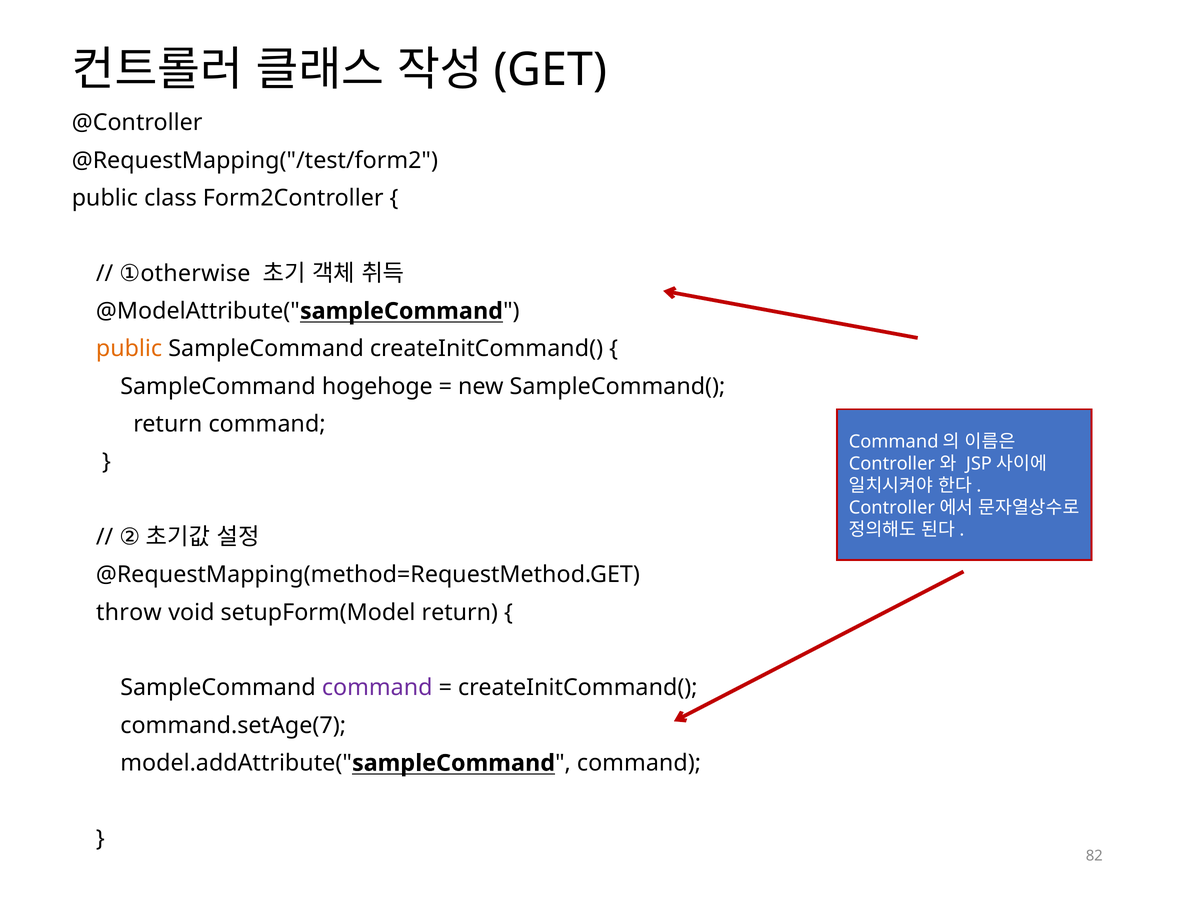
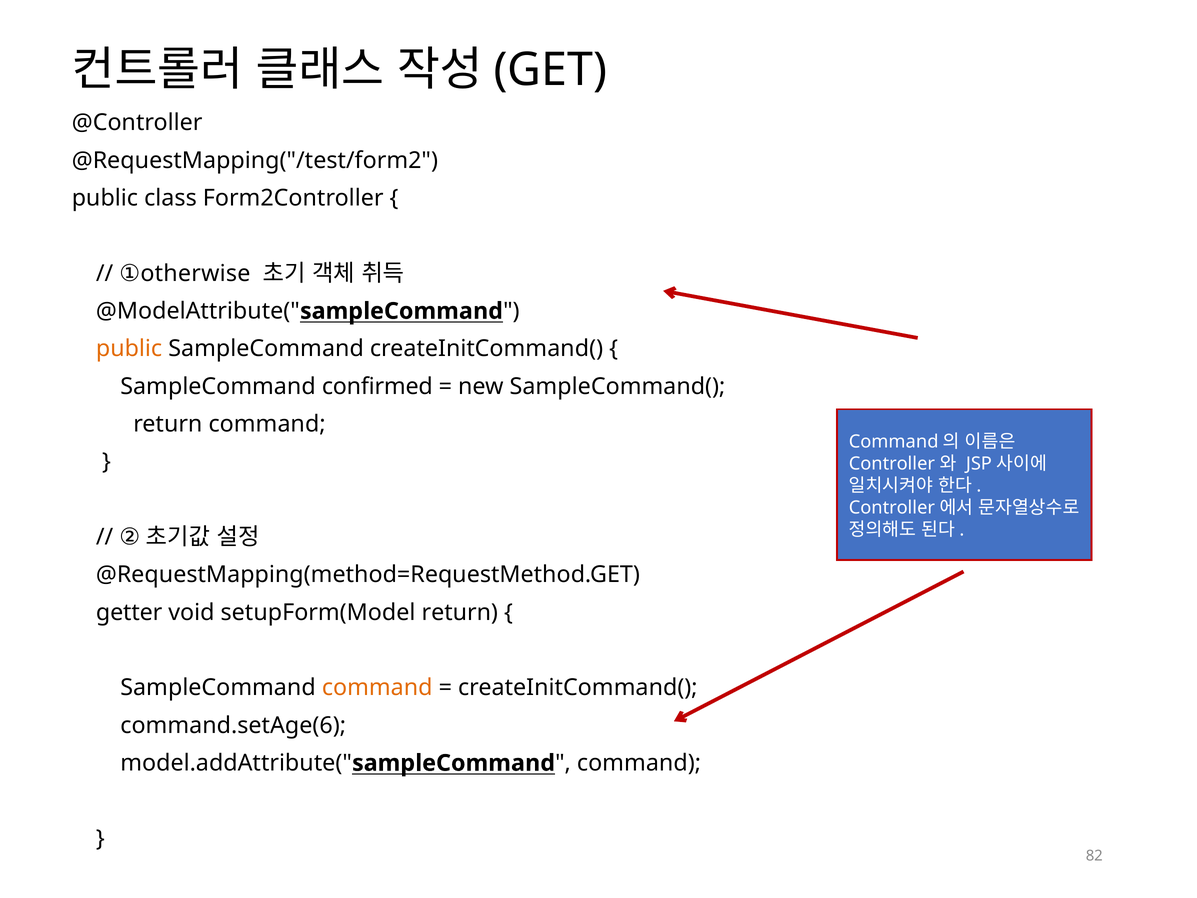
hogehoge: hogehoge -> confirmed (377, 386)
throw: throw -> getter (129, 612)
command colour: purple -> orange (377, 688)
command.setAge(7: command.setAge(7 -> command.setAge(6 (233, 725)
